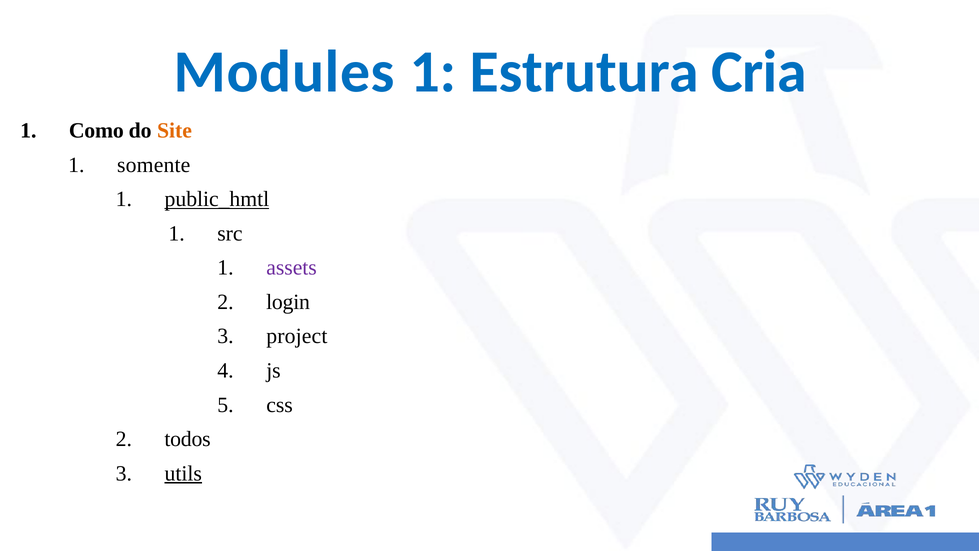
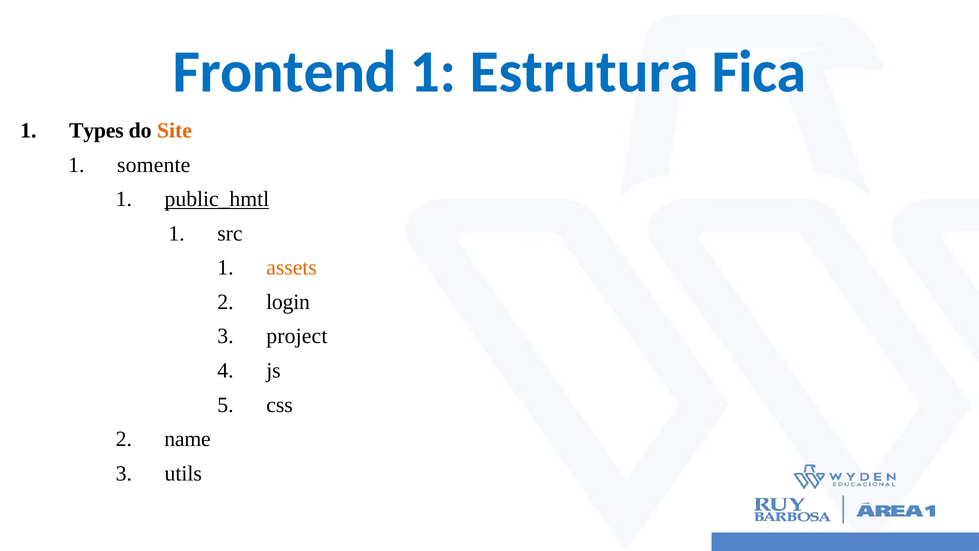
Modules: Modules -> Frontend (285, 72)
Cria: Cria -> Fica (759, 72)
Como: Como -> Types (96, 131)
assets colour: purple -> orange (292, 268)
todos: todos -> name (188, 439)
utils underline: present -> none (183, 473)
